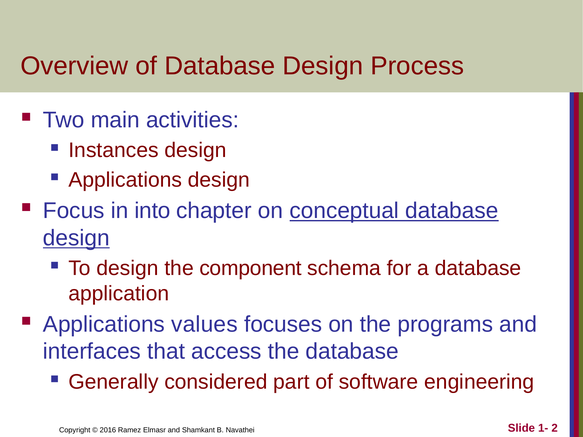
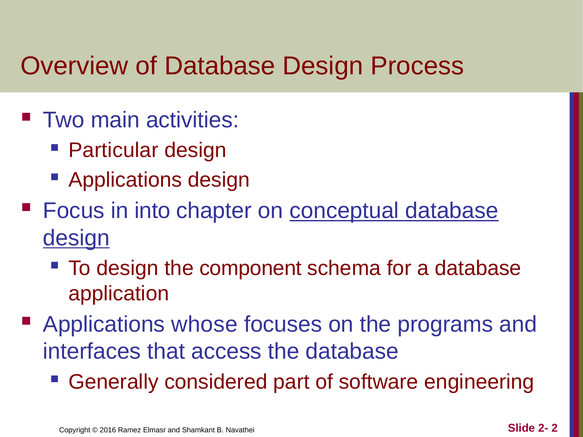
Instances: Instances -> Particular (113, 150)
values: values -> whose (204, 324)
1-: 1- -> 2- (543, 428)
